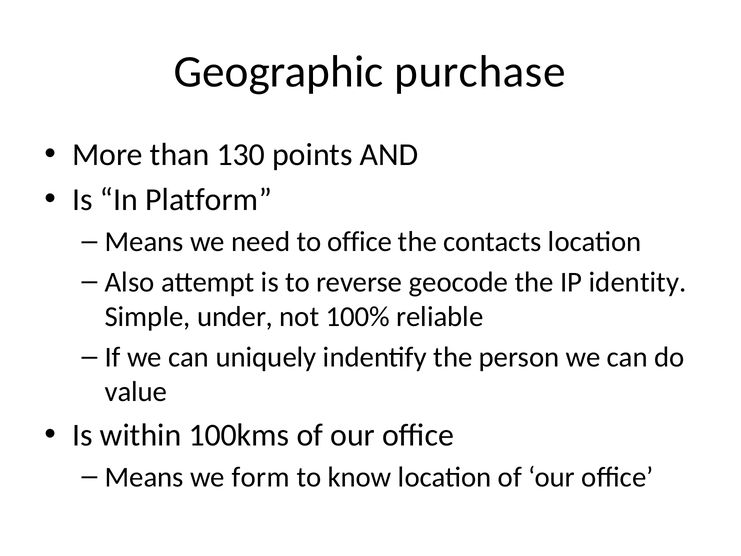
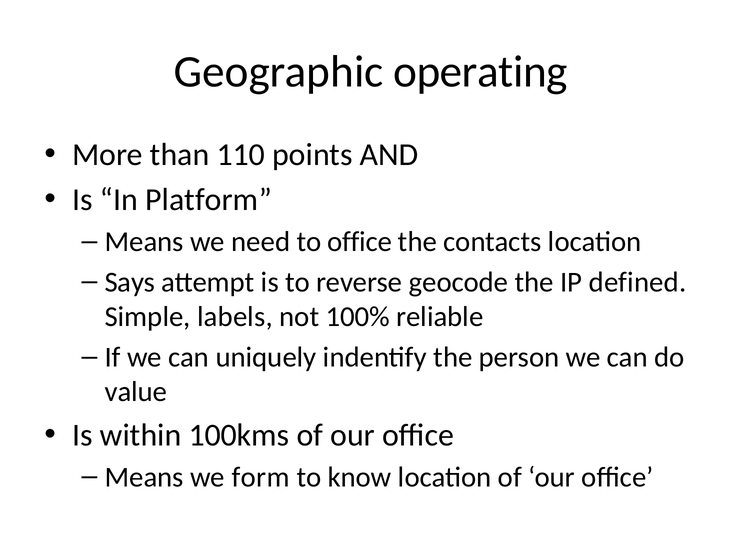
purchase: purchase -> operating (480, 72)
130: 130 -> 110 (241, 155)
Also: Also -> Says (130, 282)
identity: identity -> defined (638, 282)
under: under -> labels (235, 317)
